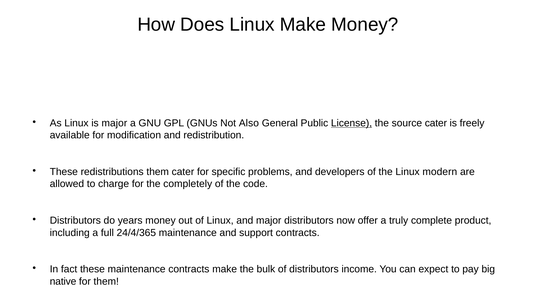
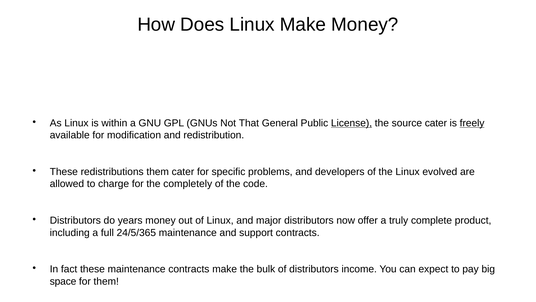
is major: major -> within (114, 123)
Also: Also -> That (249, 123)
freely underline: none -> present (472, 123)
modern: modern -> evolved (440, 172)
24/4/365: 24/4/365 -> 24/5/365 (136, 232)
native: native -> space (63, 281)
